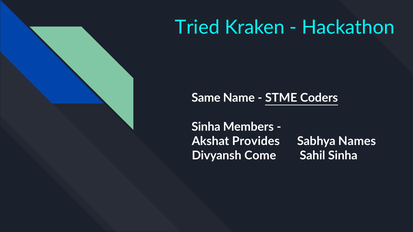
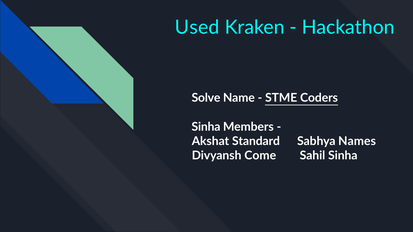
Tried: Tried -> Used (197, 27)
Same: Same -> Solve (206, 98)
Provides: Provides -> Standard (256, 141)
